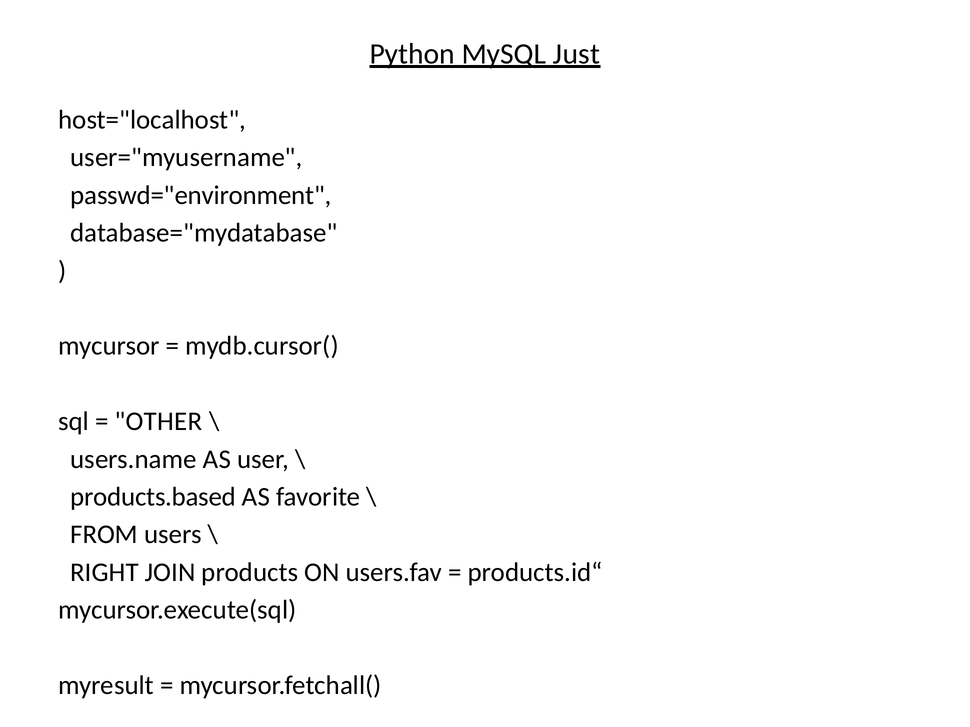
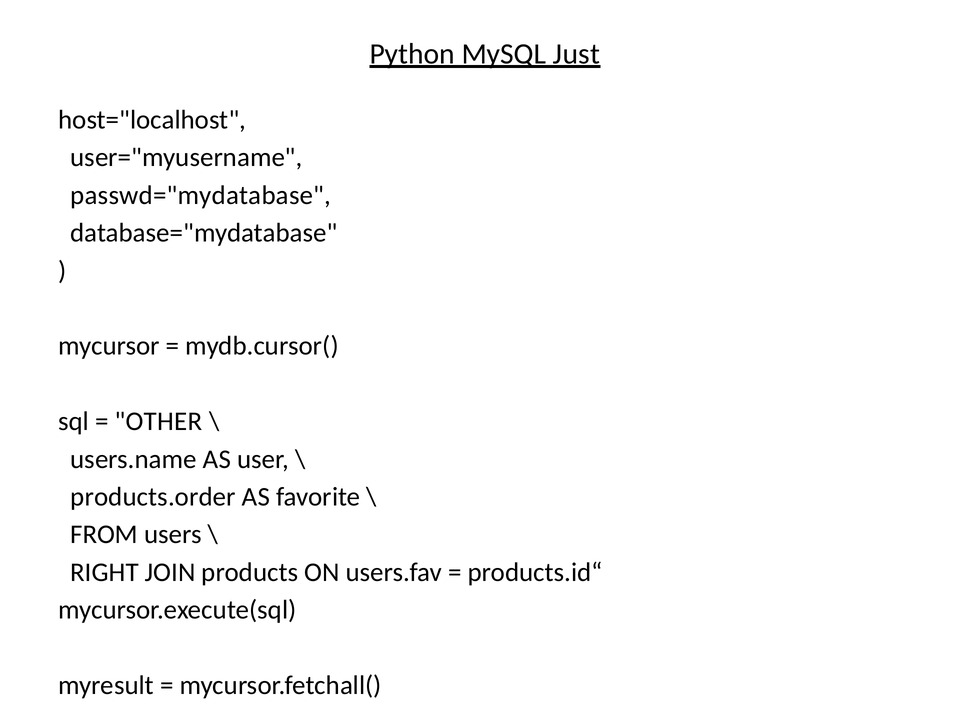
passwd="environment: passwd="environment -> passwd="mydatabase (201, 195)
products.based: products.based -> products.order (153, 497)
